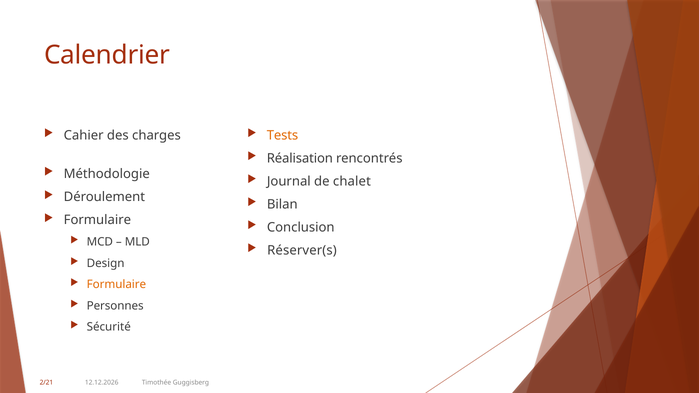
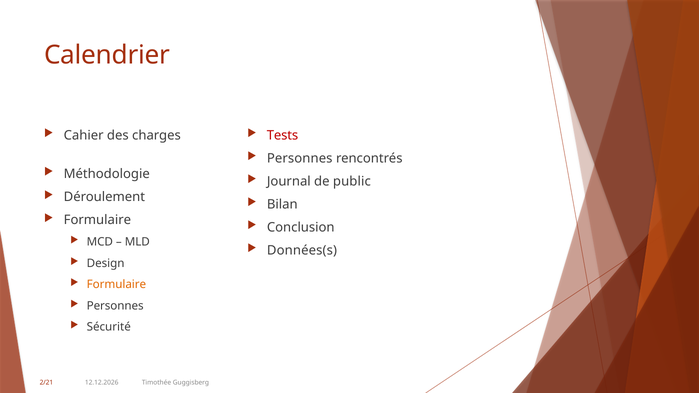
Tests colour: orange -> red (283, 135)
Réalisation: Réalisation -> Personnes (300, 158)
chalet: chalet -> public (352, 181)
Réserver(s: Réserver(s -> Données(s (302, 250)
